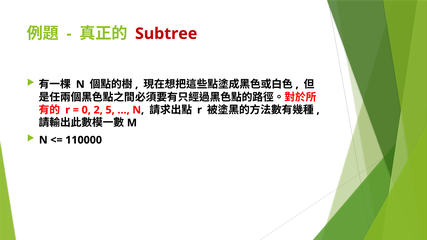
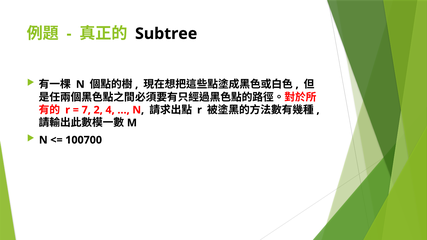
Subtree colour: red -> black (166, 34)
0: 0 -> 7 (86, 110)
5: 5 -> 4 (110, 110)
110000: 110000 -> 100700 (84, 140)
